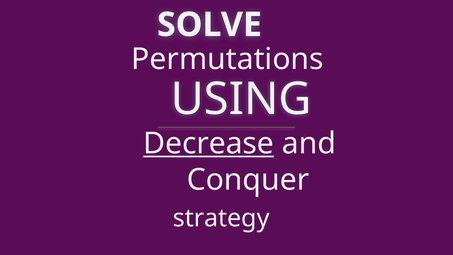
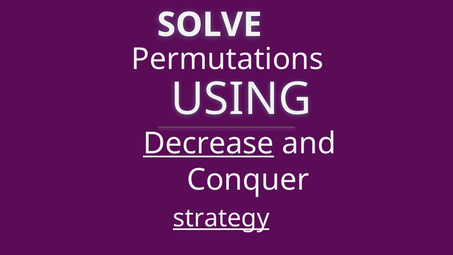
strategy underline: none -> present (221, 218)
